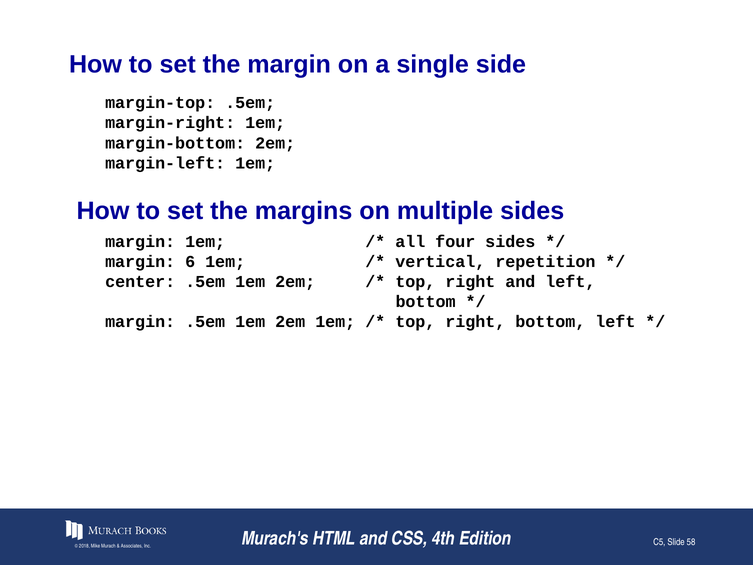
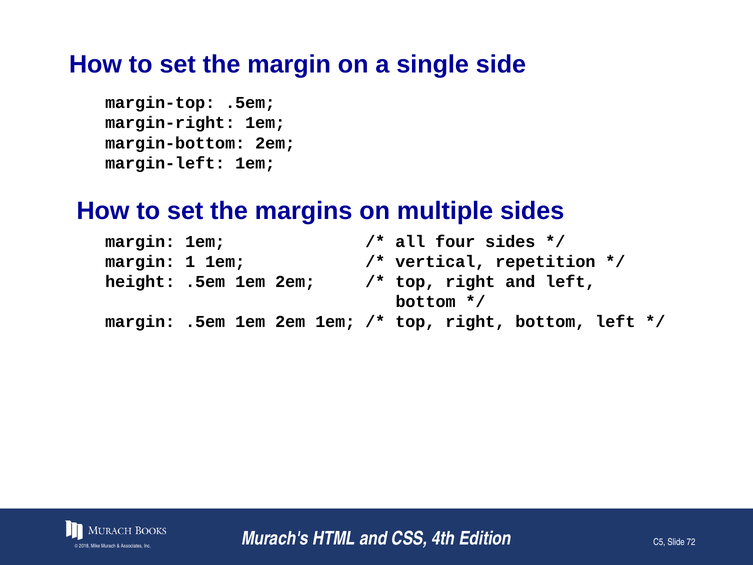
6: 6 -> 1 (190, 262)
center: center -> height (140, 282)
58: 58 -> 72 (691, 542)
